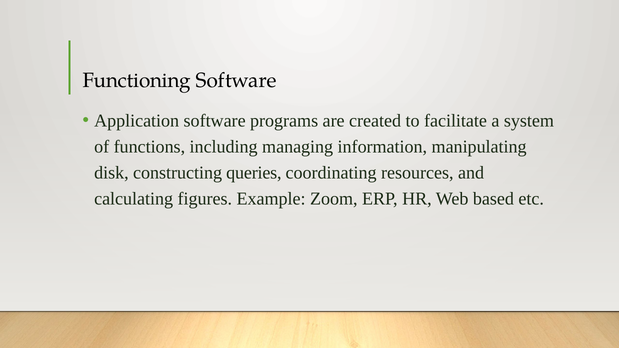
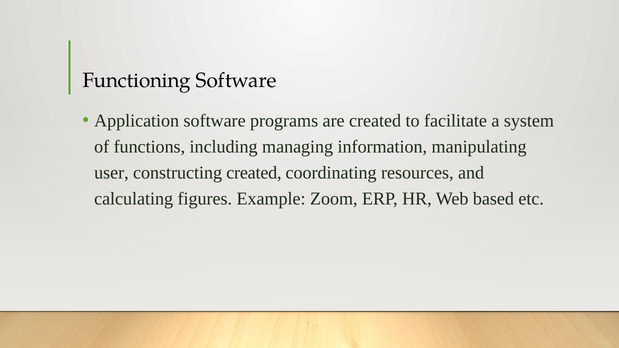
disk: disk -> user (111, 173)
constructing queries: queries -> created (254, 173)
